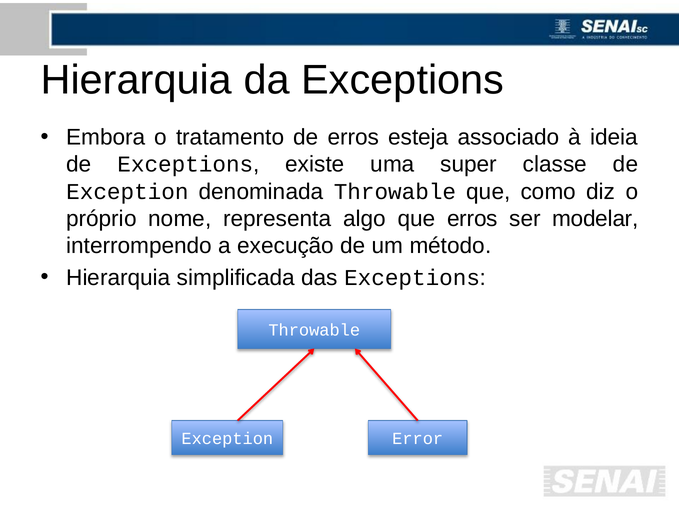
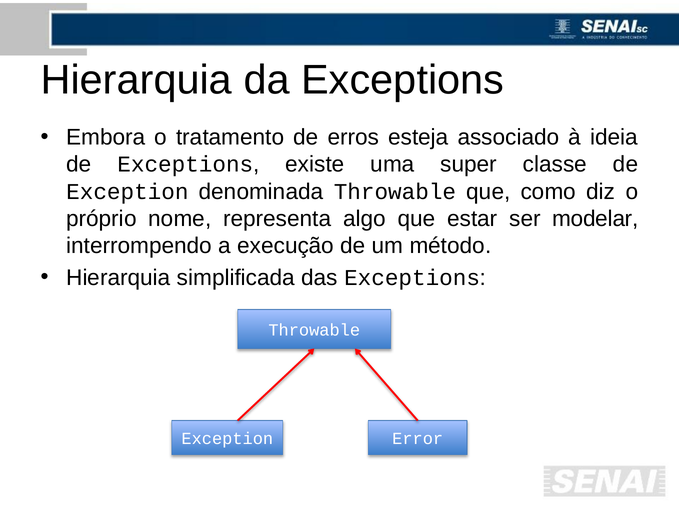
que erros: erros -> estar (472, 219)
